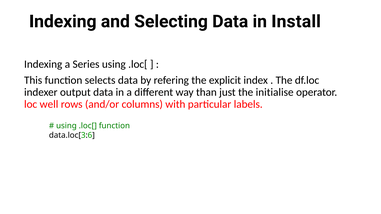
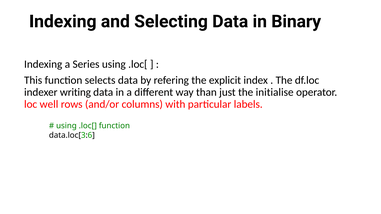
Install: Install -> Binary (296, 22)
output: output -> writing (75, 92)
